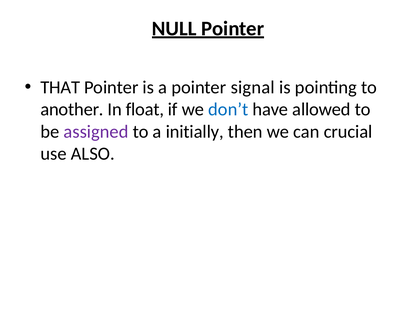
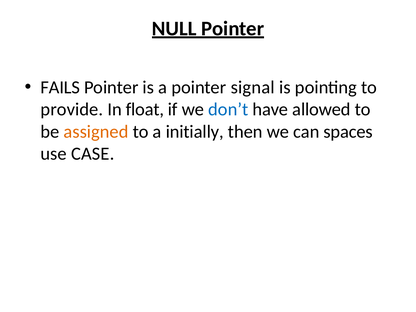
THAT: THAT -> FAILS (60, 87)
another: another -> provide (72, 109)
assigned colour: purple -> orange (96, 132)
crucial: crucial -> spaces (348, 132)
ALSO: ALSO -> CASE (93, 154)
